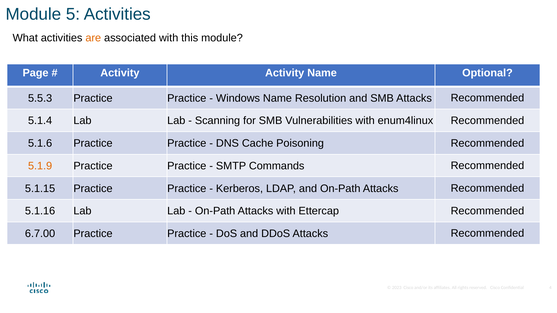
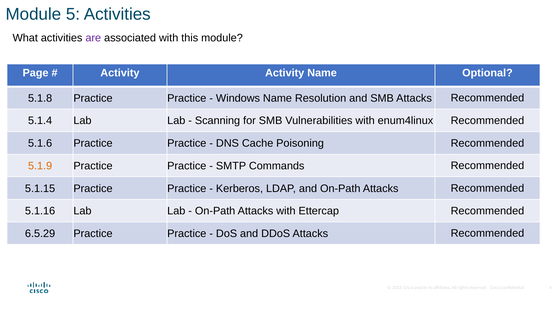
are colour: orange -> purple (93, 38)
5.5.3: 5.5.3 -> 5.1.8 (40, 98)
6.7.00: 6.7.00 -> 6.5.29 (40, 234)
